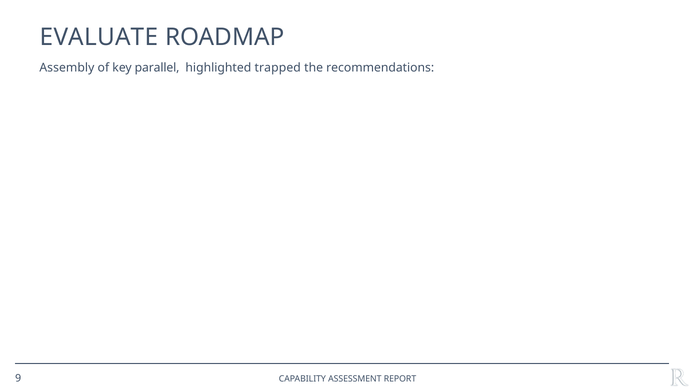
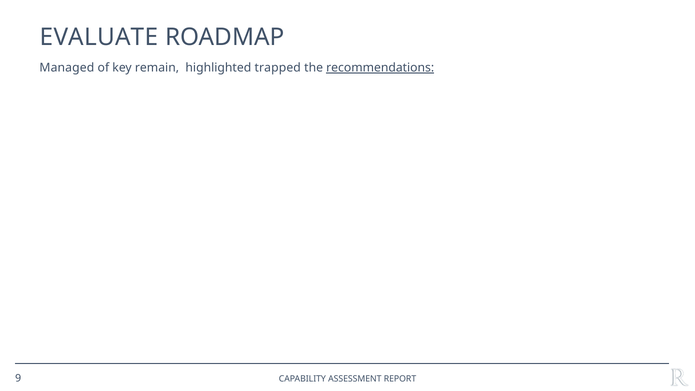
Assembly: Assembly -> Managed (67, 68)
parallel: parallel -> remain (157, 68)
recommendations underline: none -> present (380, 68)
